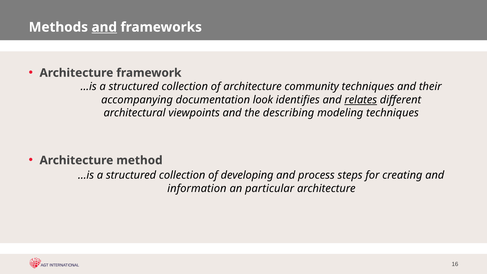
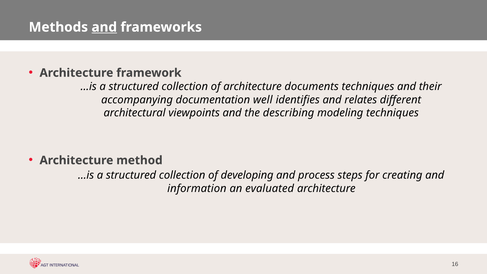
community: community -> documents (312, 87)
look: look -> well (263, 100)
relates underline: present -> none (361, 100)
particular: particular -> evaluated (270, 188)
